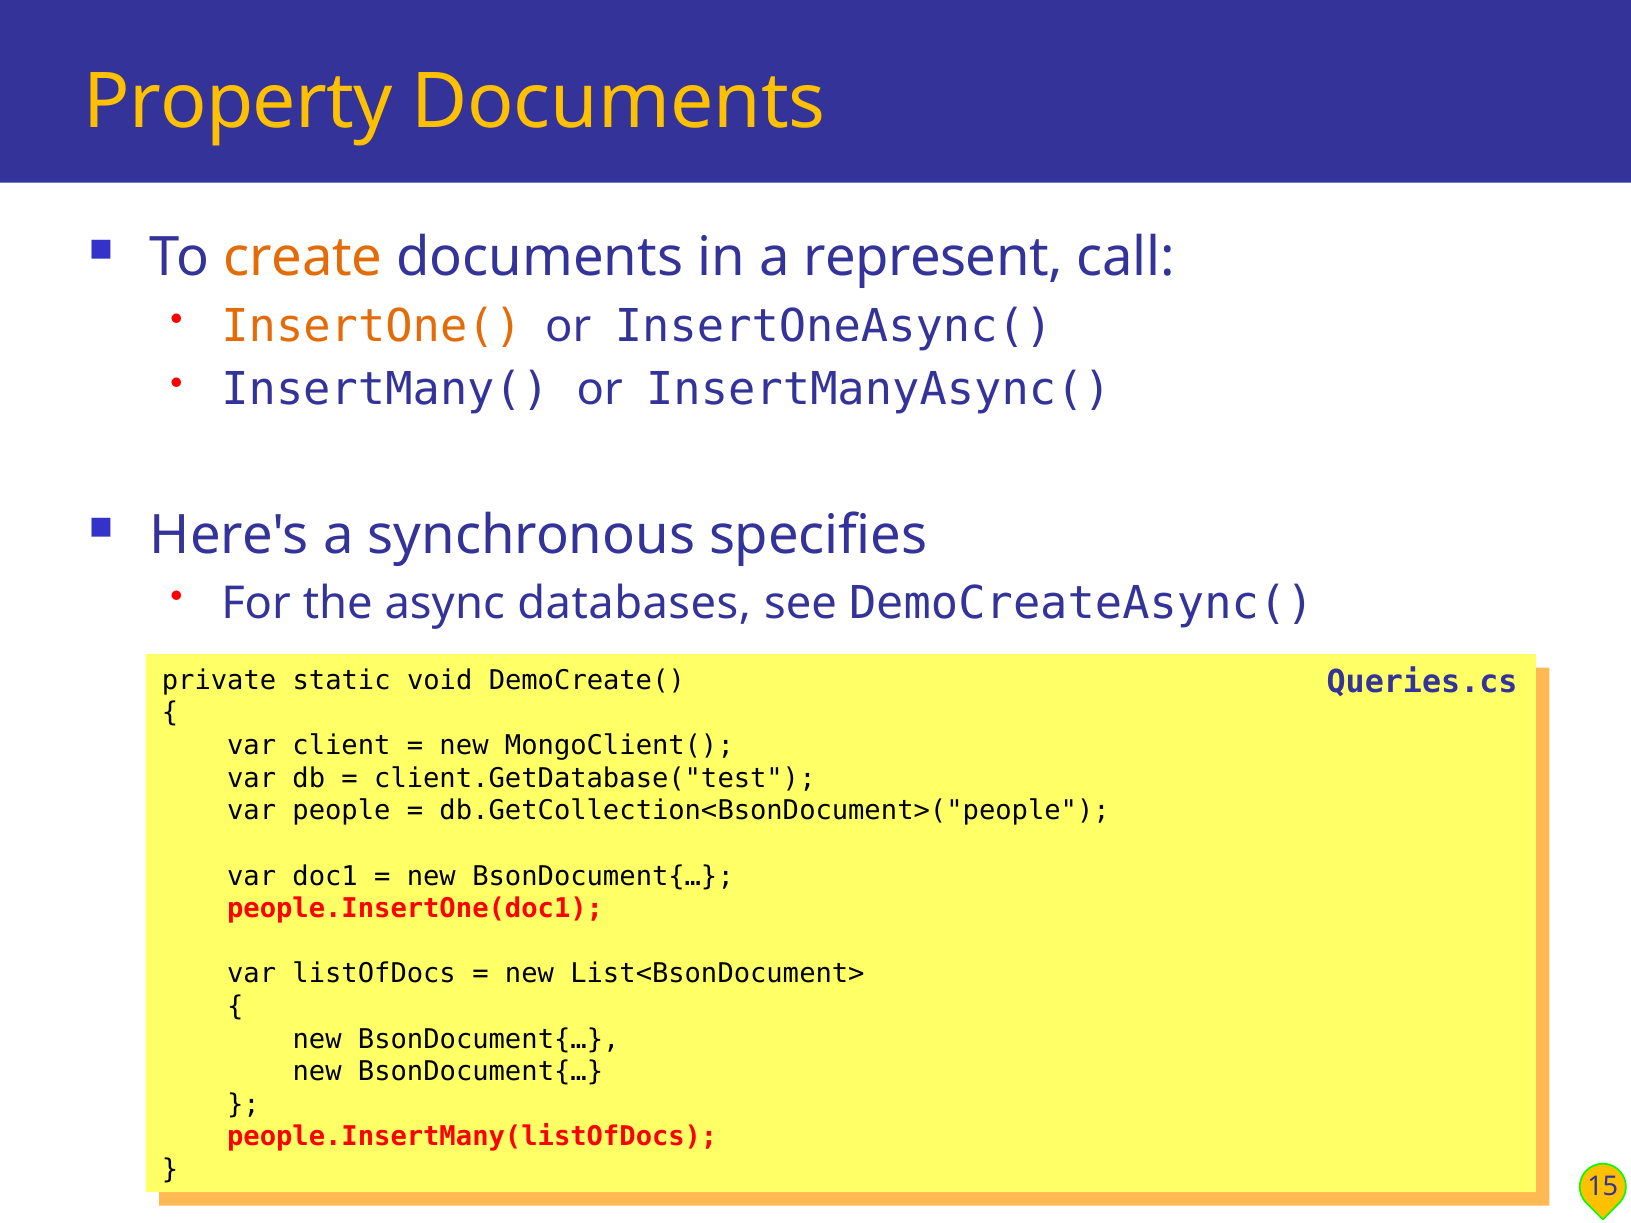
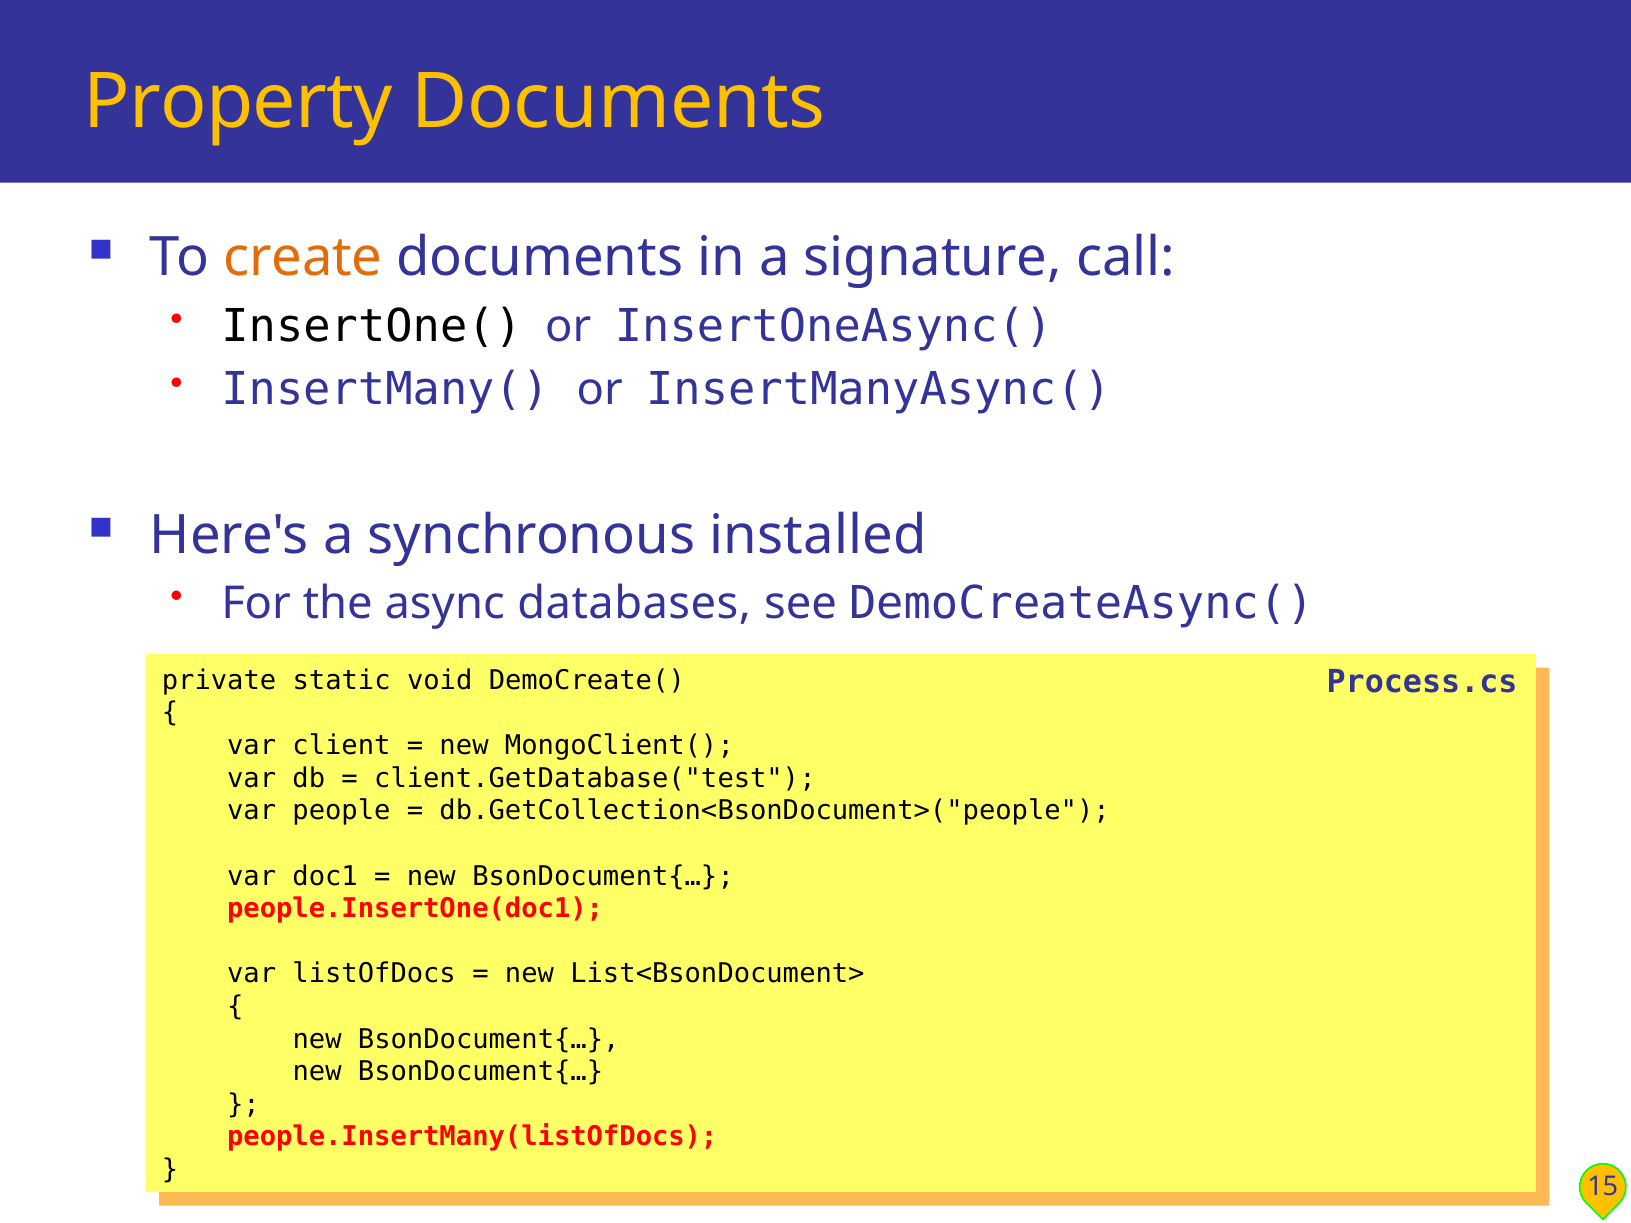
represent: represent -> signature (933, 258)
InsertOne( colour: orange -> black (372, 326)
specifies: specifies -> installed (818, 535)
Queries.cs: Queries.cs -> Process.cs (1422, 683)
